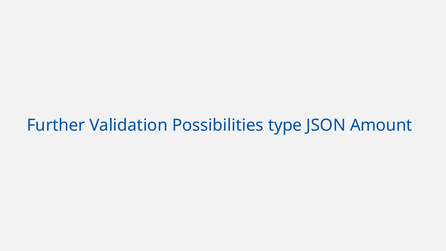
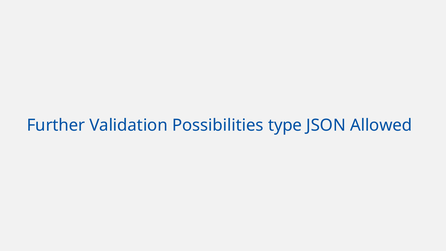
Amount: Amount -> Allowed (381, 125)
